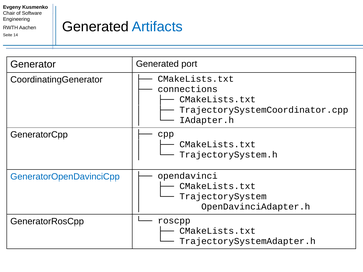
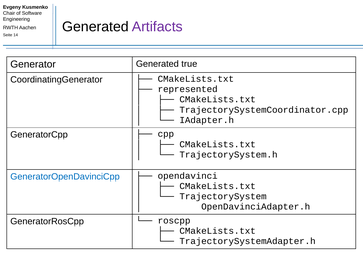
Artifacts colour: blue -> purple (157, 27)
port: port -> true (189, 64)
connections: connections -> represented (188, 89)
